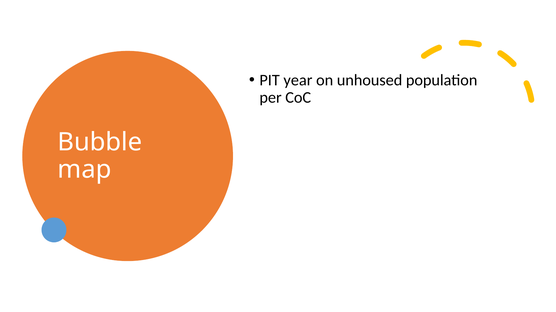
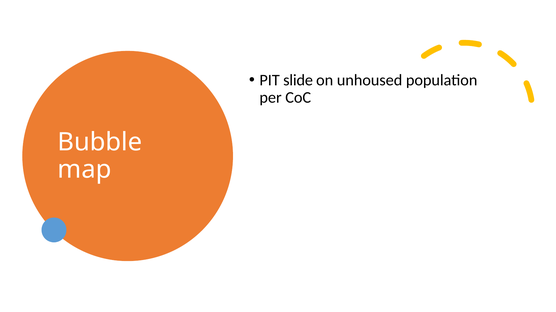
year: year -> slide (298, 80)
